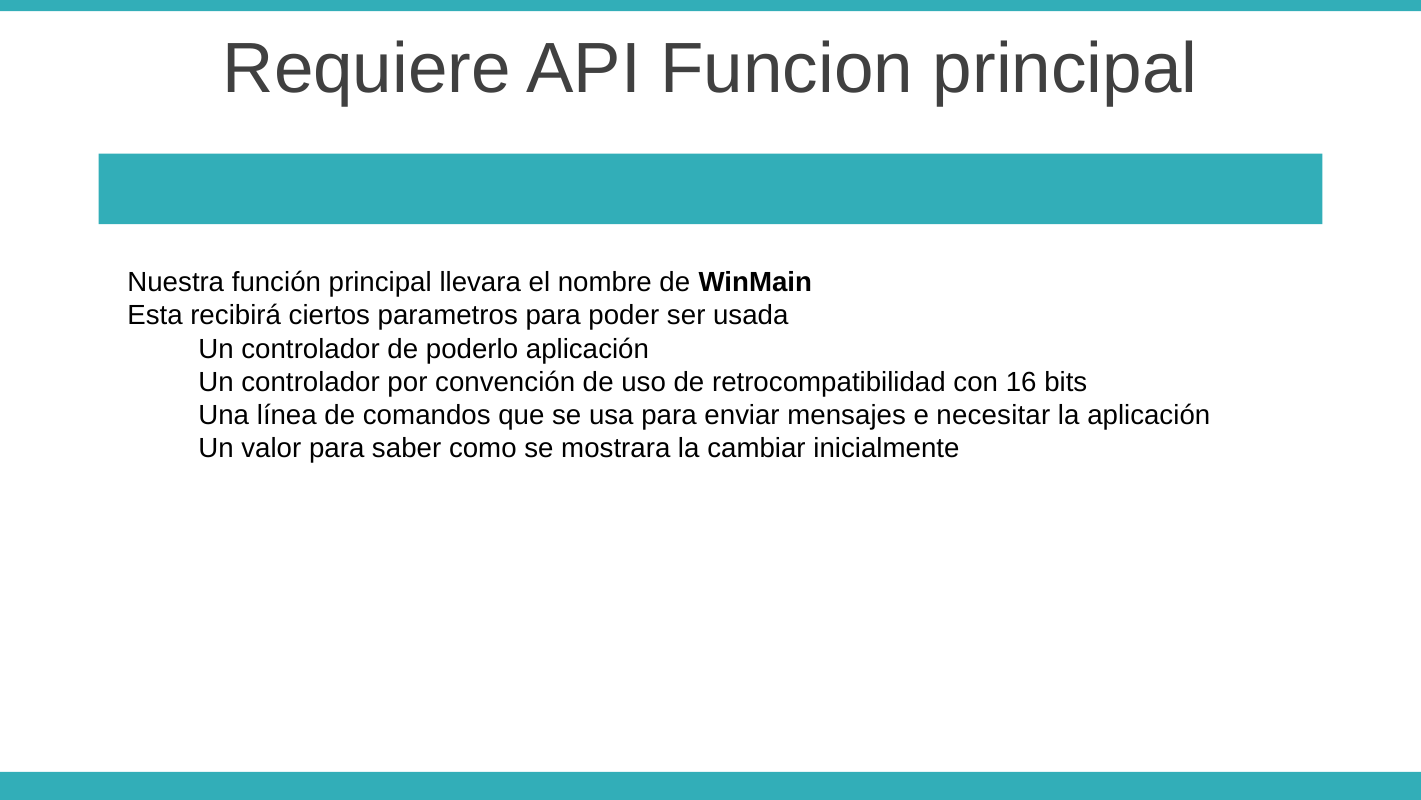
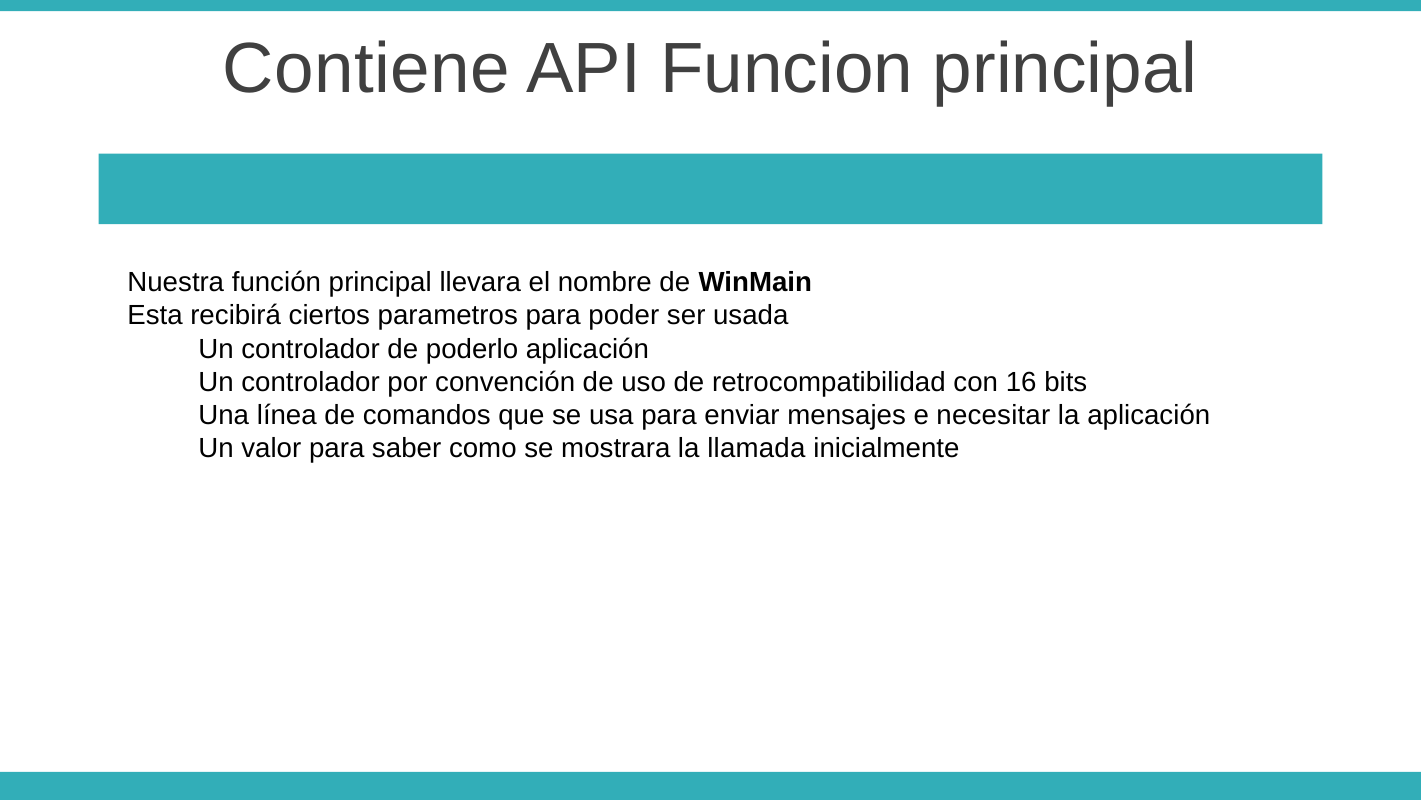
Requiere: Requiere -> Contiene (367, 69)
cambiar: cambiar -> llamada (756, 448)
